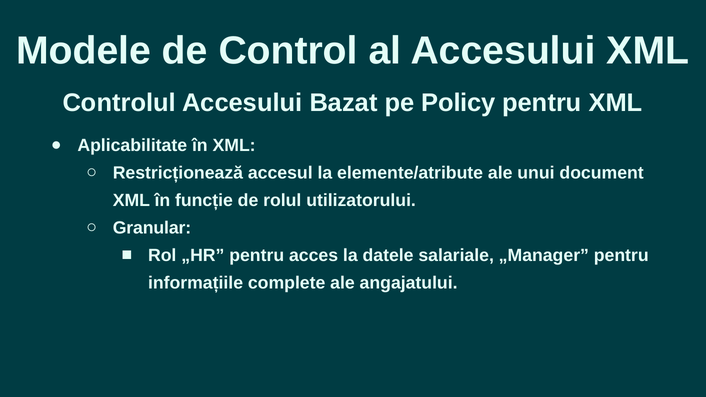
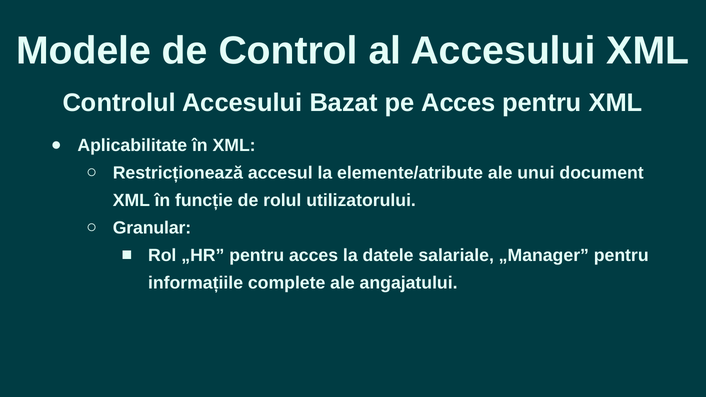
pe Policy: Policy -> Acces (458, 103)
